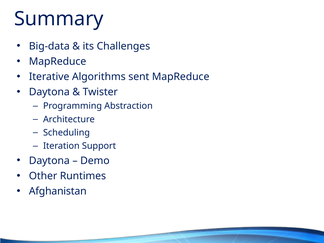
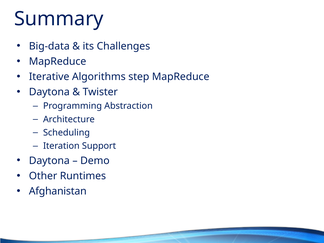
sent: sent -> step (139, 77)
